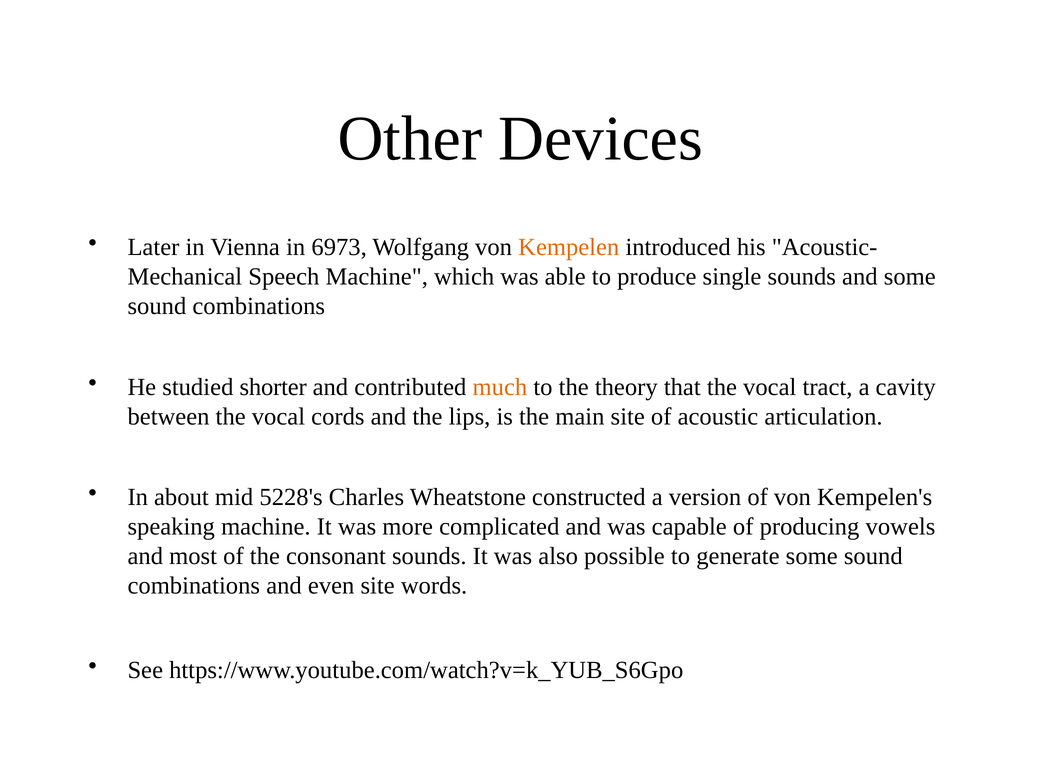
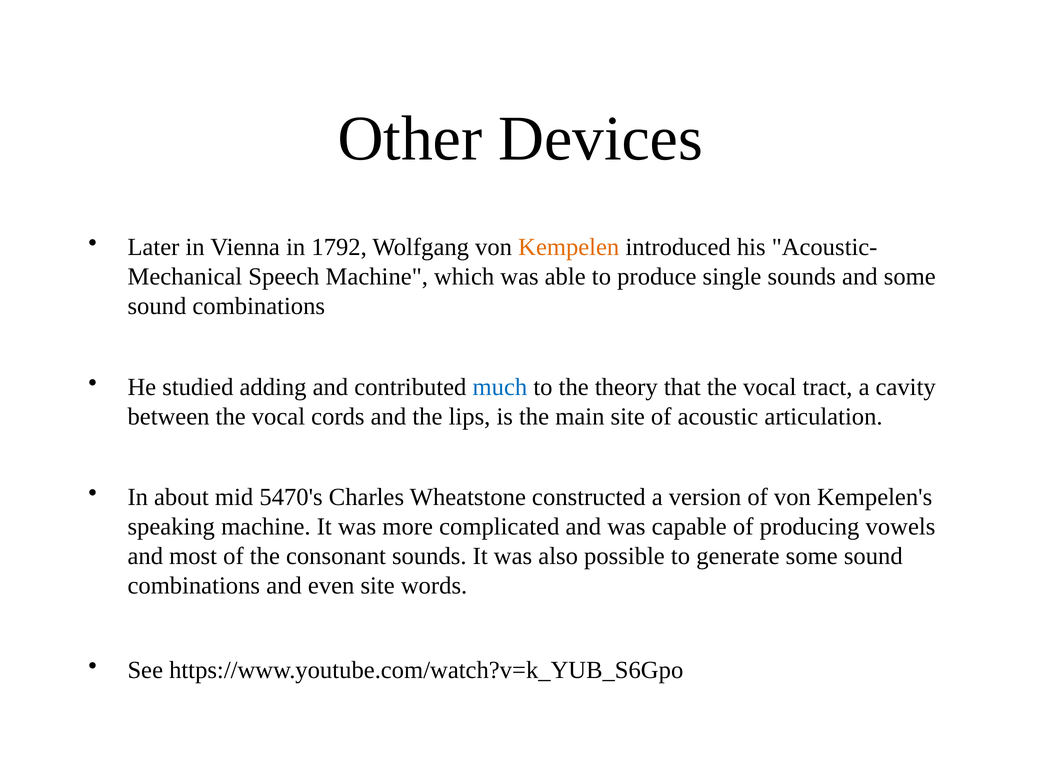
6973: 6973 -> 1792 (339, 247)
shorter: shorter -> adding (273, 387)
much colour: orange -> blue (500, 387)
5228's: 5228's -> 5470's (291, 497)
